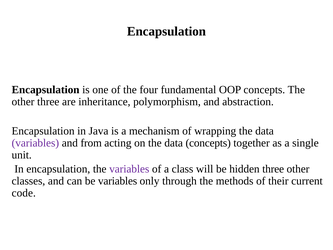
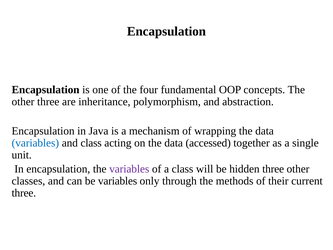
variables colour: purple -> blue (35, 143)
and from: from -> class (91, 143)
data concepts: concepts -> accessed (208, 143)
code: code -> three (24, 193)
